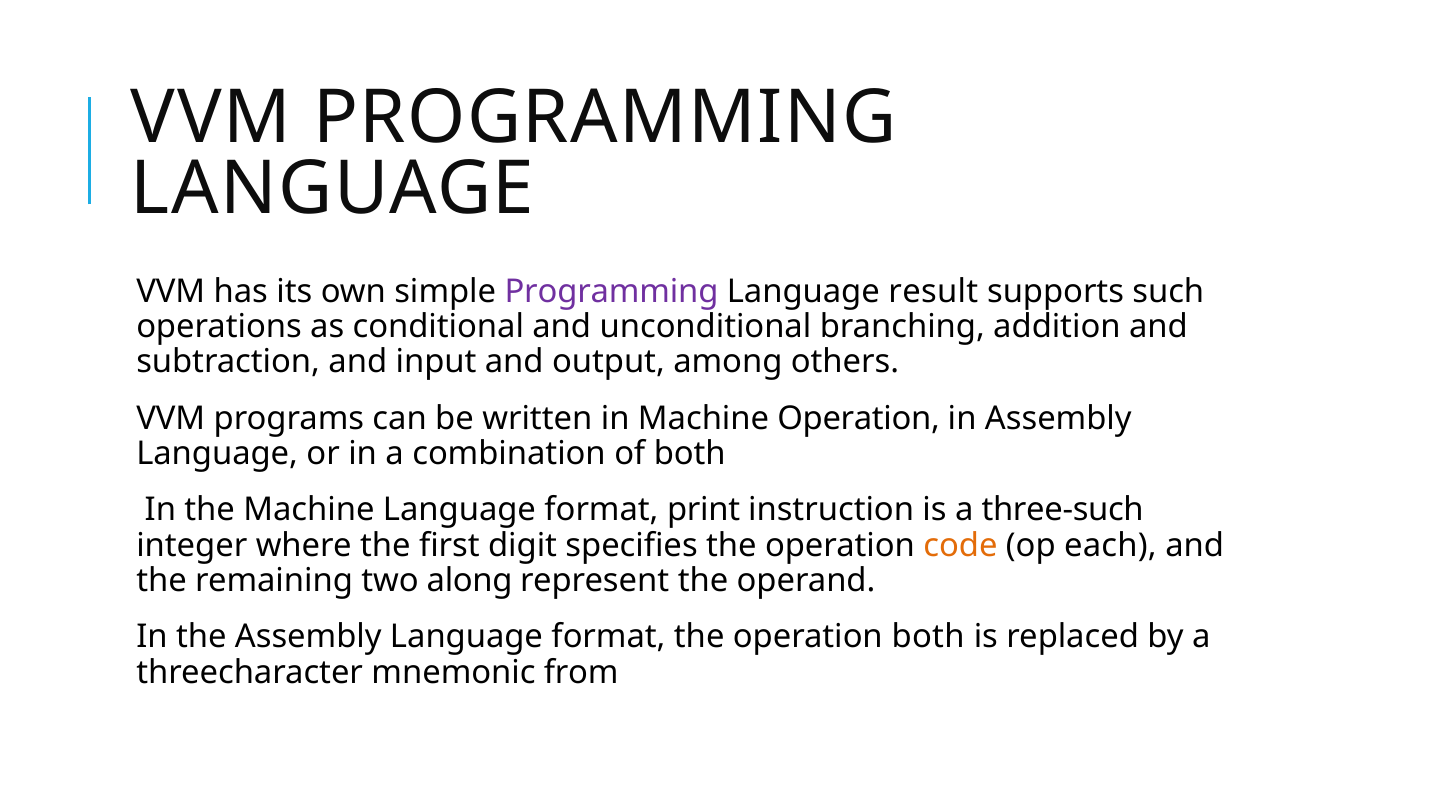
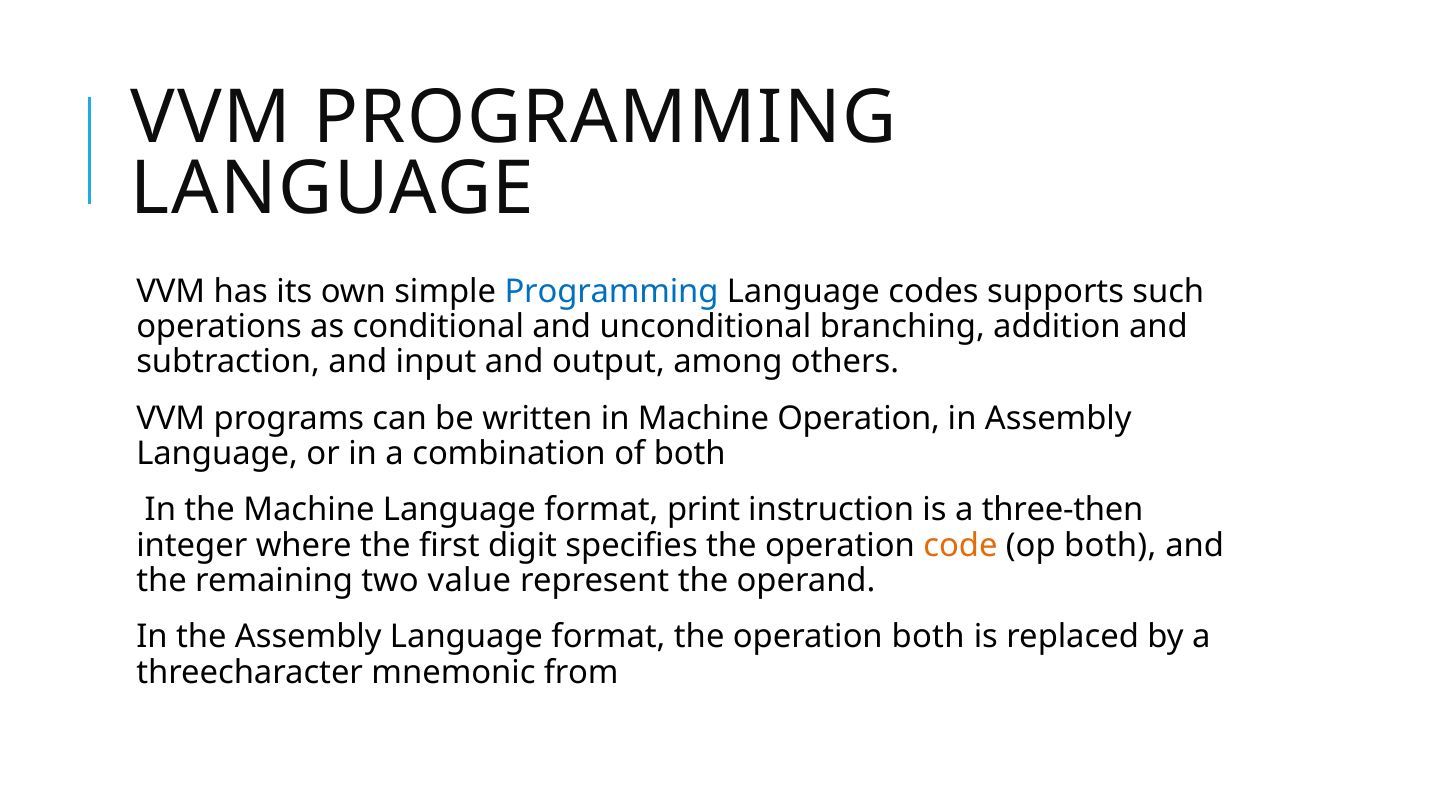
Programming colour: purple -> blue (612, 291)
result: result -> codes (933, 291)
three-such: three-such -> three-then (1063, 510)
op each: each -> both (1110, 545)
along: along -> value (469, 581)
